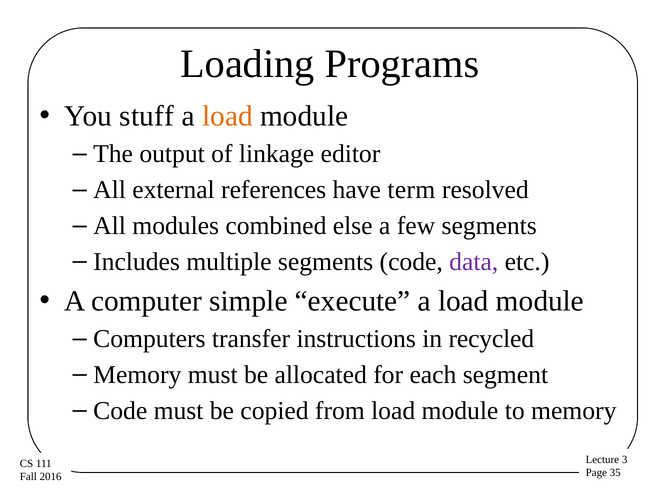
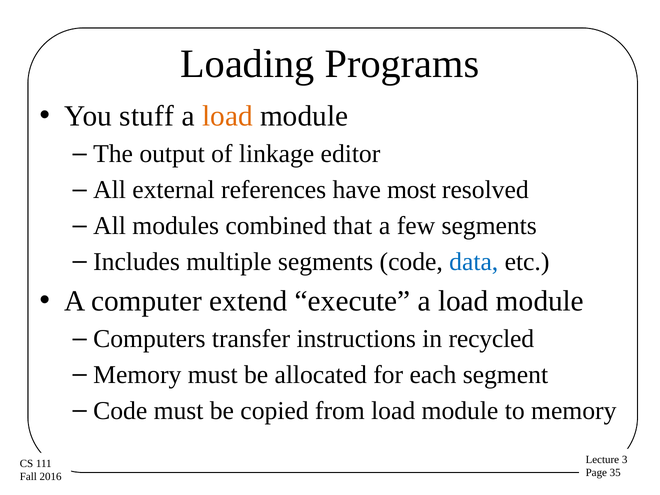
term: term -> most (412, 190)
else: else -> that (353, 226)
data colour: purple -> blue (474, 262)
simple: simple -> extend (248, 301)
